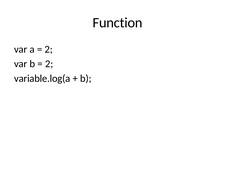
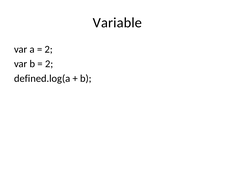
Function: Function -> Variable (117, 23)
variable.log(a: variable.log(a -> defined.log(a (42, 79)
